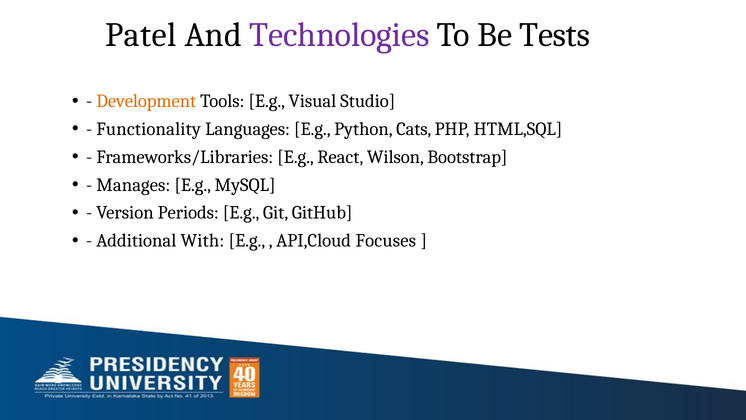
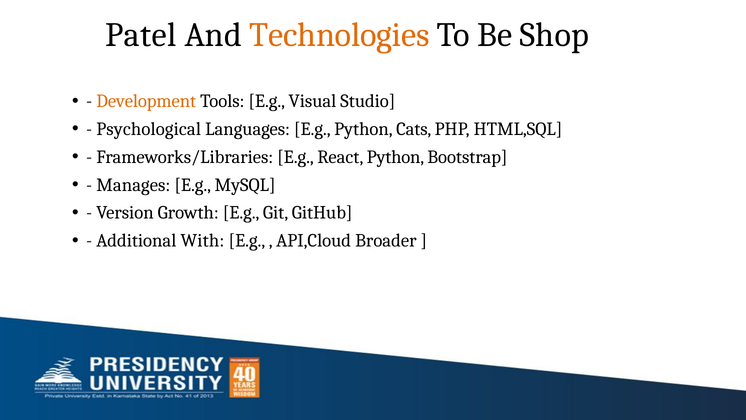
Technologies colour: purple -> orange (339, 35)
Tests: Tests -> Shop (554, 35)
Functionality: Functionality -> Psychological (149, 129)
React Wilson: Wilson -> Python (395, 157)
Periods: Periods -> Growth (188, 213)
Focuses: Focuses -> Broader (386, 241)
